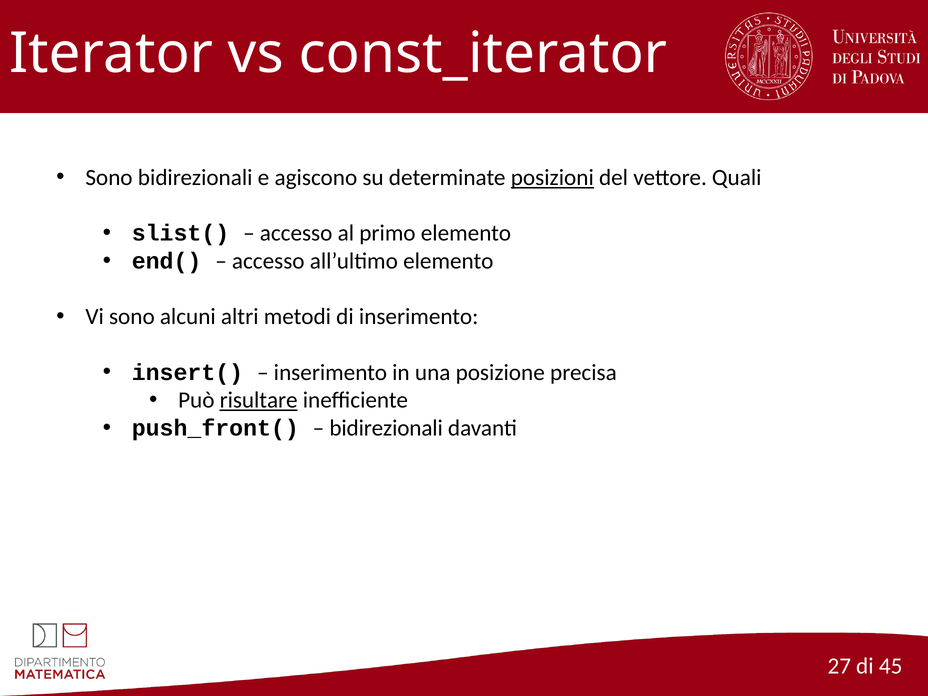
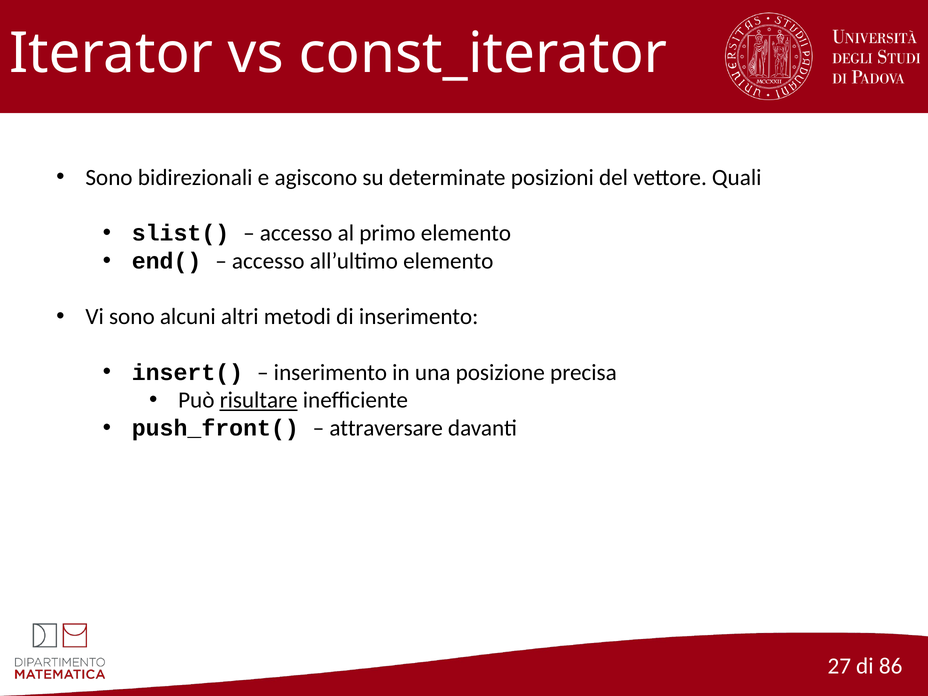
posizioni underline: present -> none (552, 178)
bidirezionali: bidirezionali -> attraversare (386, 428)
45: 45 -> 86 (891, 666)
